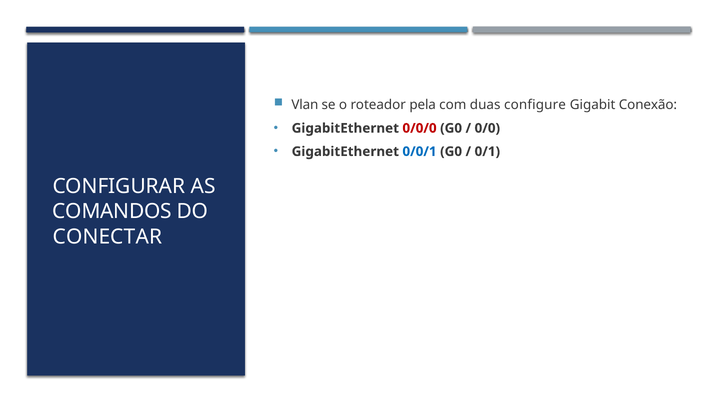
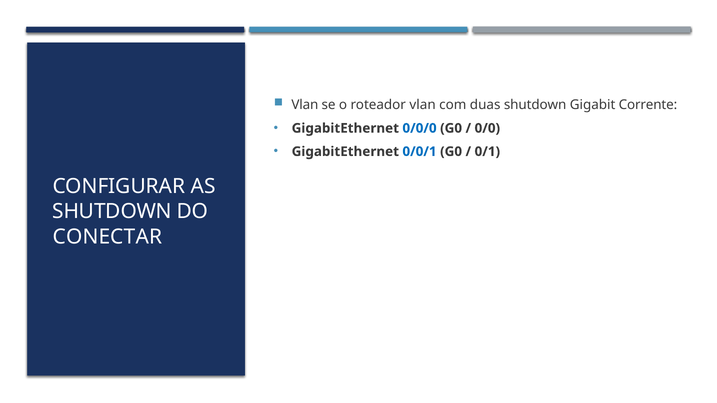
roteador pela: pela -> vlan (423, 105)
duas configure: configure -> shutdown (535, 105)
Conexão: Conexão -> Corrente (648, 105)
0/0/0 colour: red -> blue (420, 128)
COMANDOS: COMANDOS -> SHUTDOWN (112, 212)
